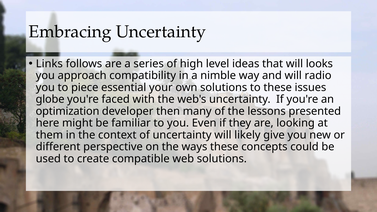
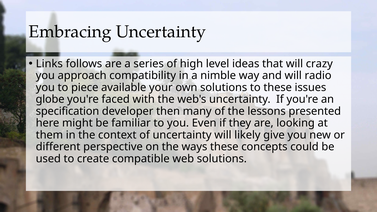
looks: looks -> crazy (319, 64)
essential: essential -> available (124, 87)
optimization: optimization -> specification (67, 111)
